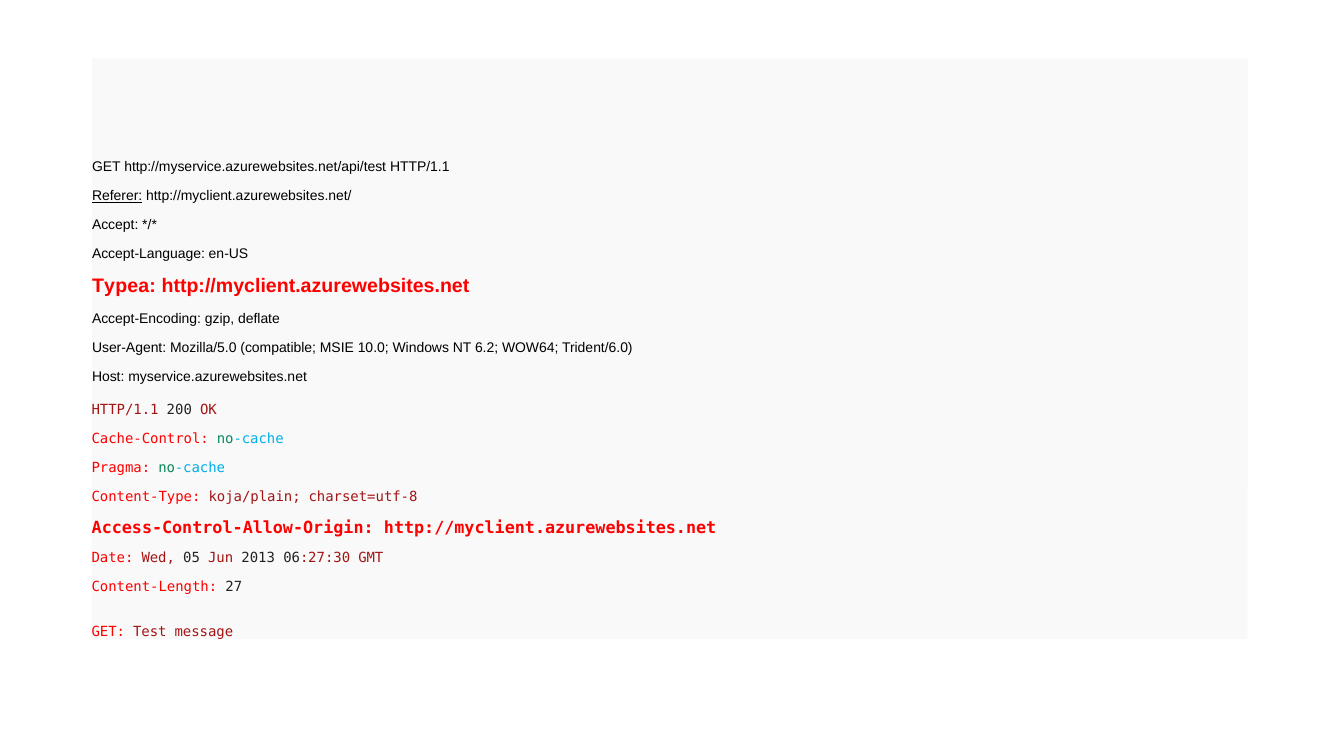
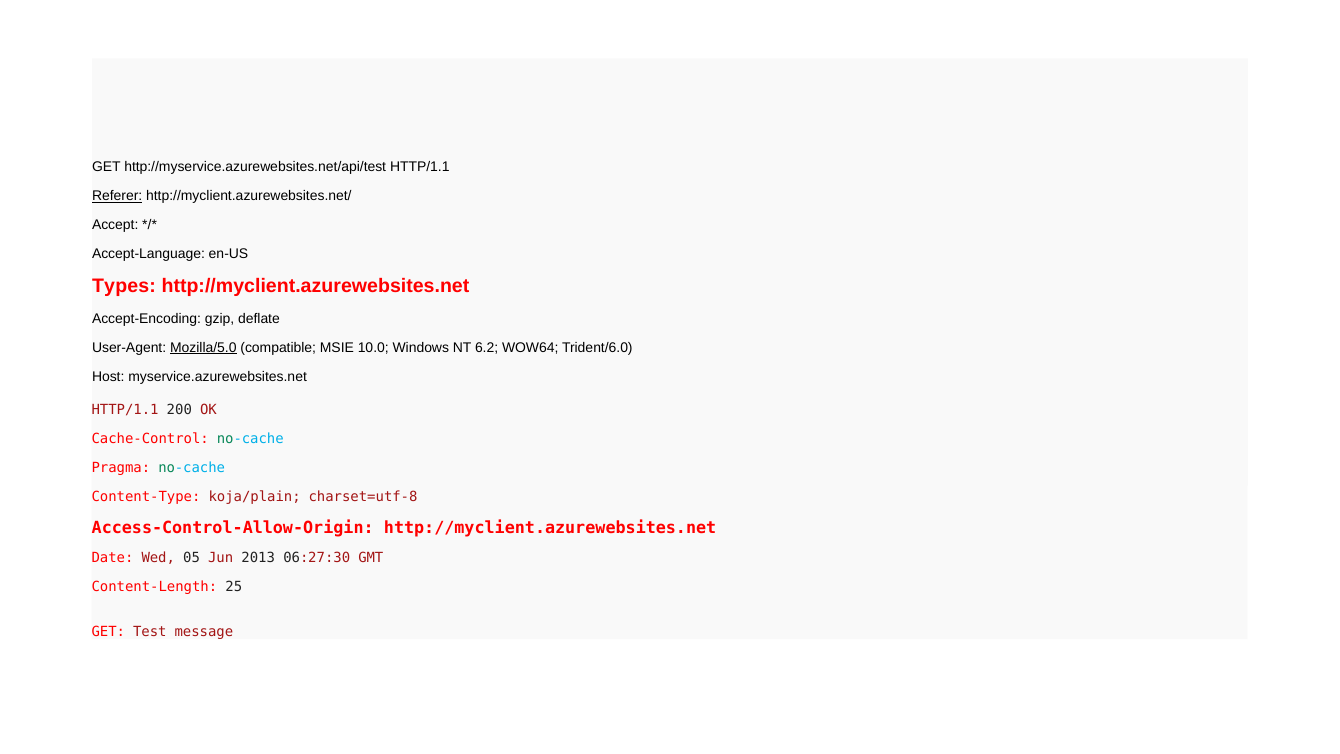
Typea: Typea -> Types (124, 286)
Mozilla/5.0 underline: none -> present (203, 347)
27: 27 -> 25 (234, 587)
